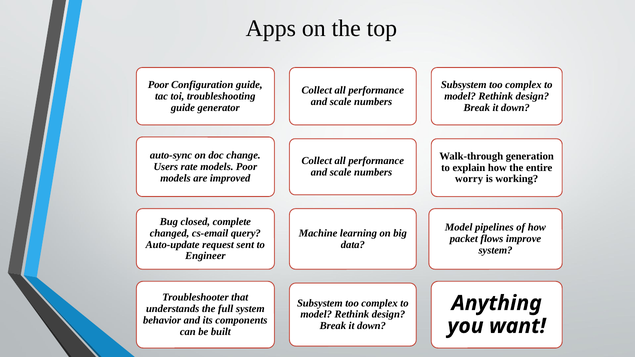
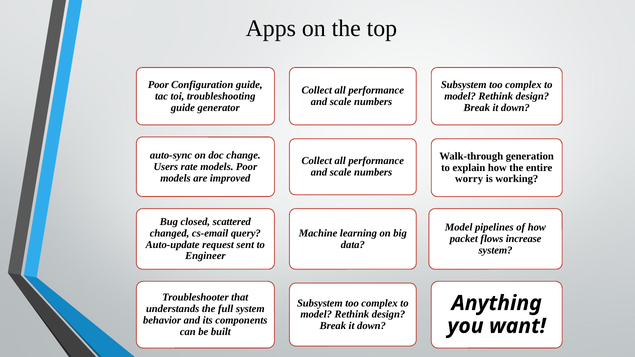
complete: complete -> scattered (232, 222)
improve: improve -> increase (524, 239)
